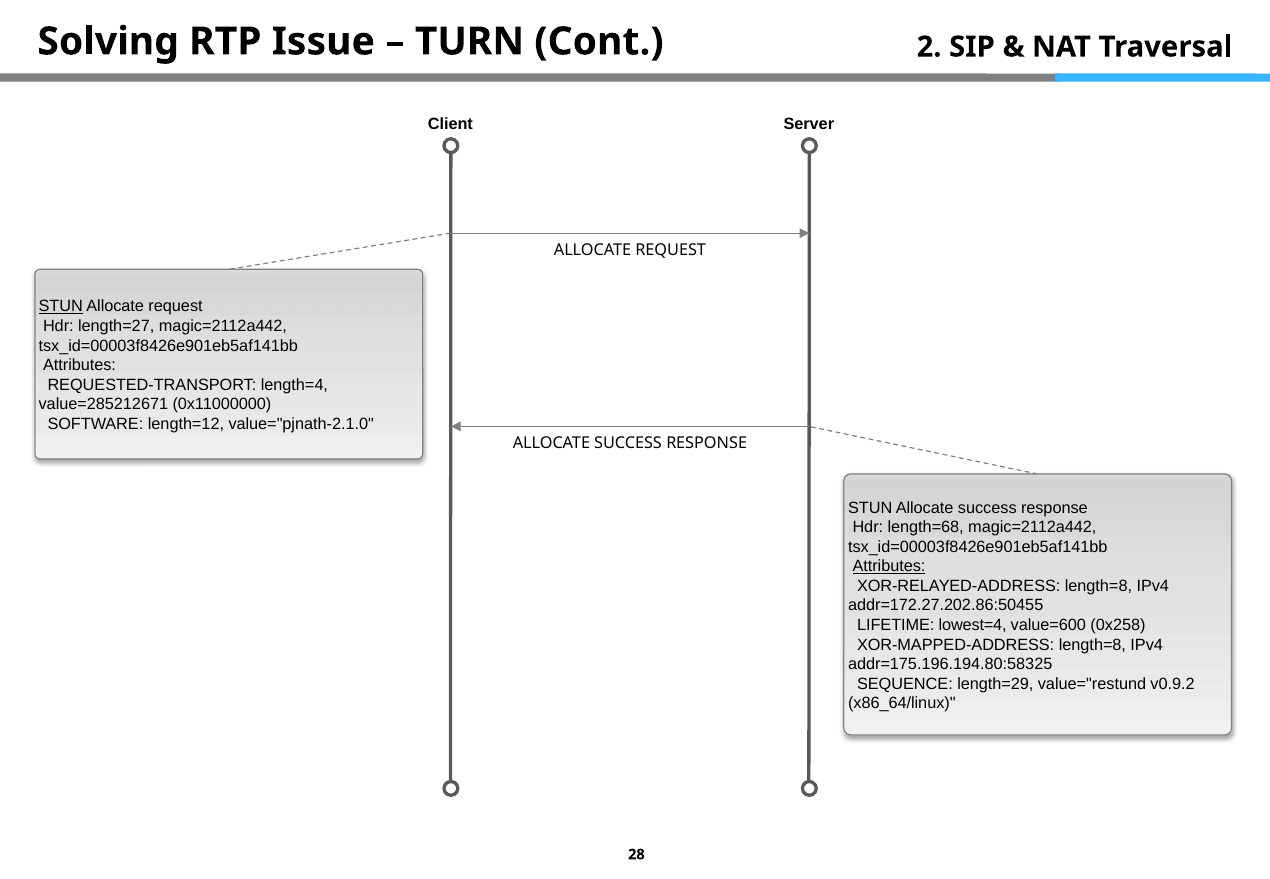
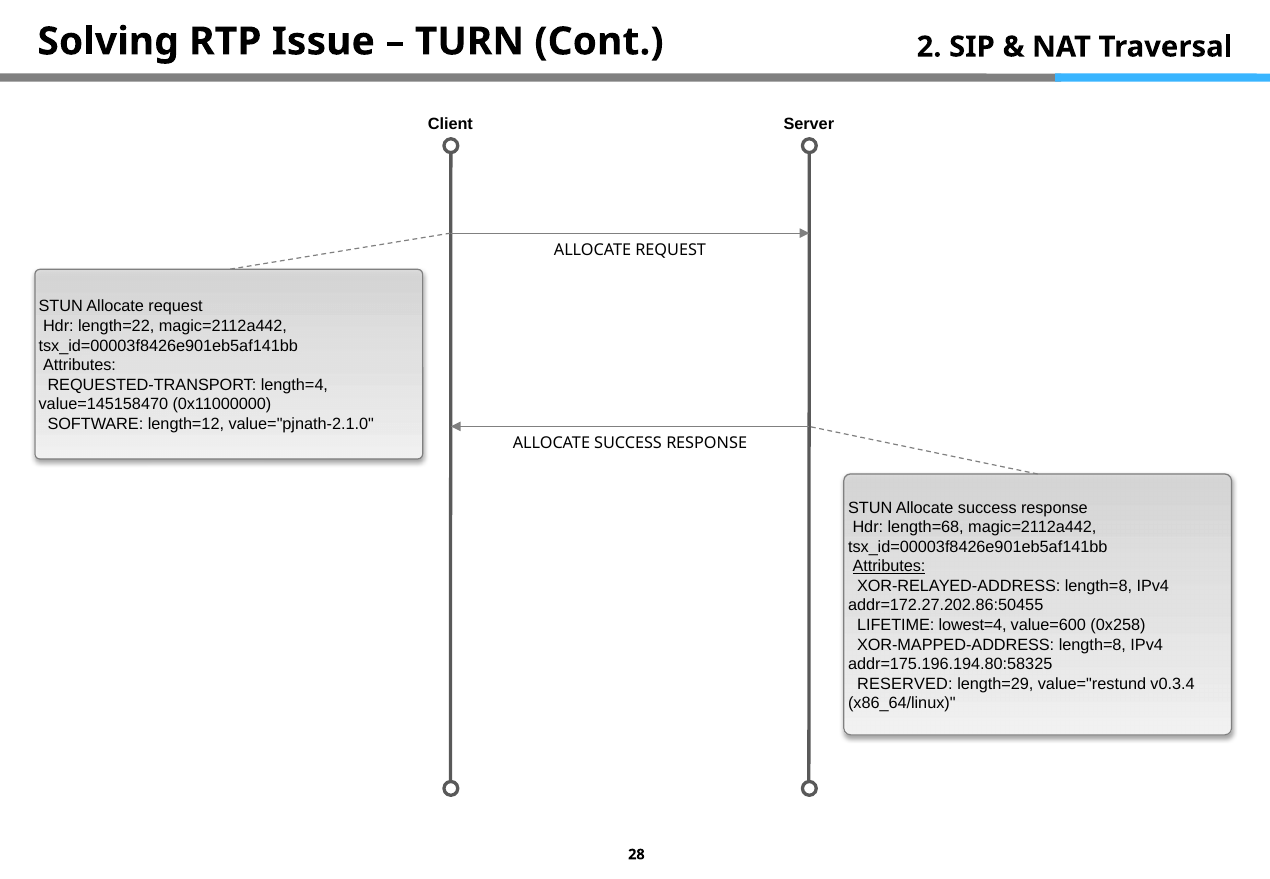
STUN underline: present -> none (61, 307)
length=27: length=27 -> length=22 (116, 326)
value=285212671: value=285212671 -> value=145158470 (103, 404)
SEQUENCE: SEQUENCE -> RESERVED (905, 684)
v0.9.2: v0.9.2 -> v0.3.4 (1173, 684)
